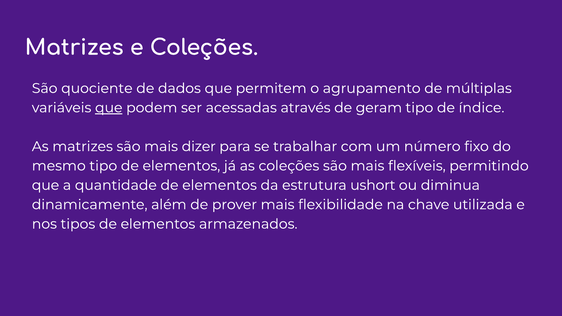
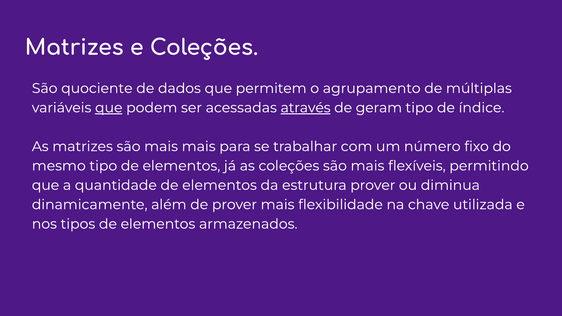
através underline: none -> present (306, 108)
mais dizer: dizer -> mais (199, 147)
estrutura ushort: ushort -> prover (373, 185)
